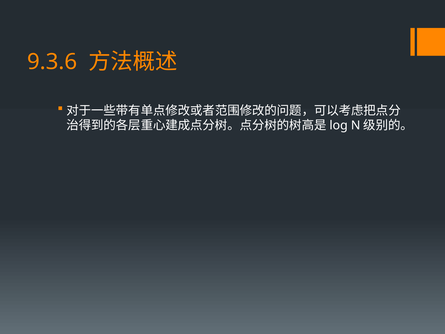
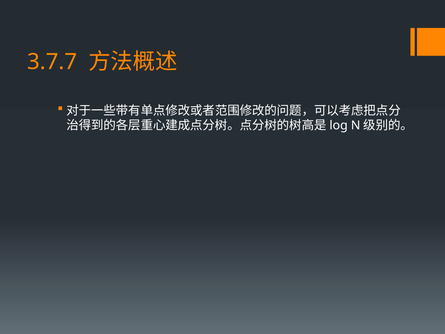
9.3.6: 9.3.6 -> 3.7.7 (52, 62)
